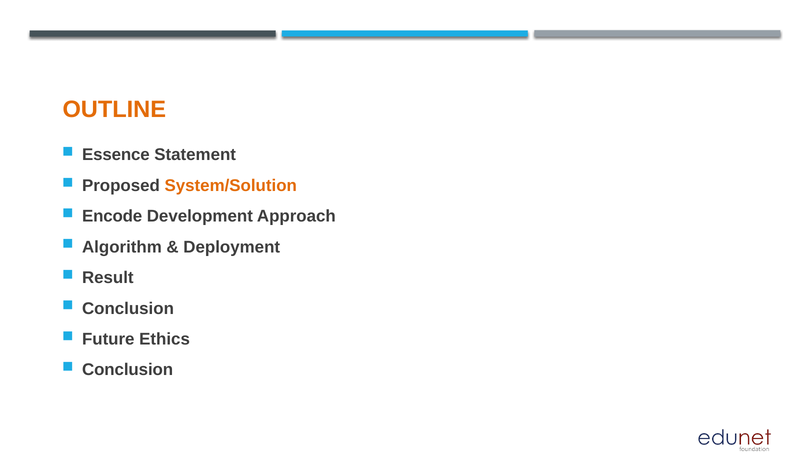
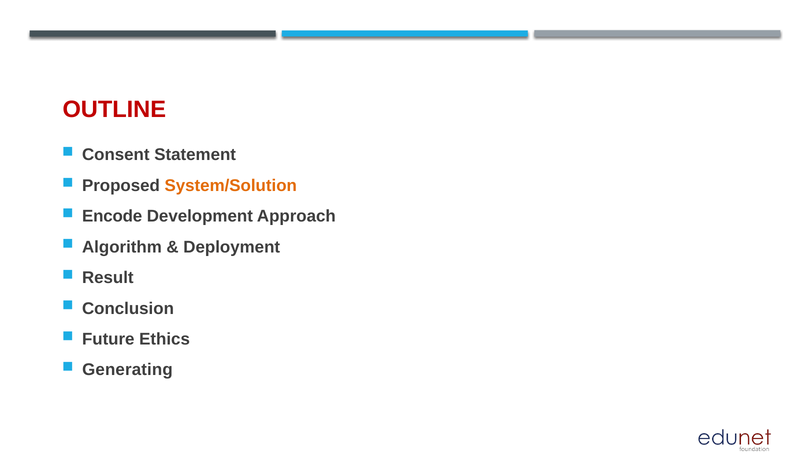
OUTLINE colour: orange -> red (114, 110)
Essence: Essence -> Consent (116, 155)
Conclusion: Conclusion -> Generating (127, 370)
